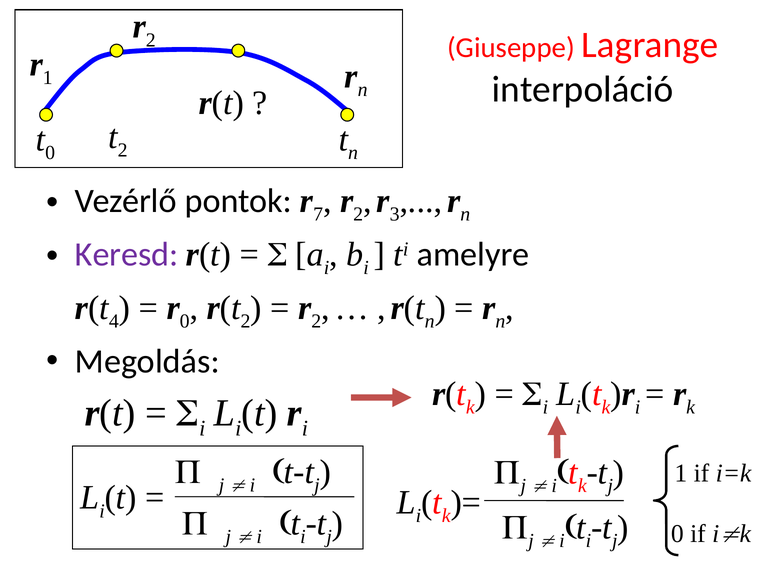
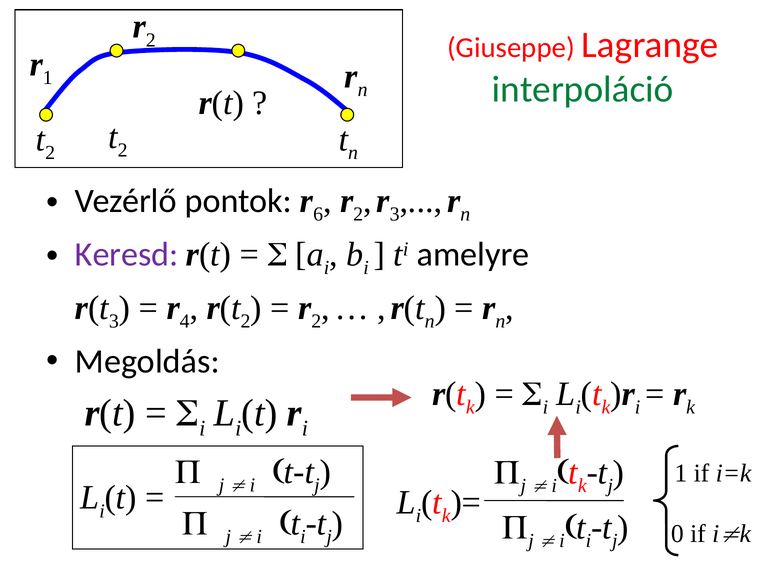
interpoláció colour: black -> green (583, 90)
0: 0 -> 2 (50, 153)
7: 7 -> 6 (318, 214)
r(t 4: 4 -> 3 (114, 321)
0: 0 -> 4 (185, 321)
